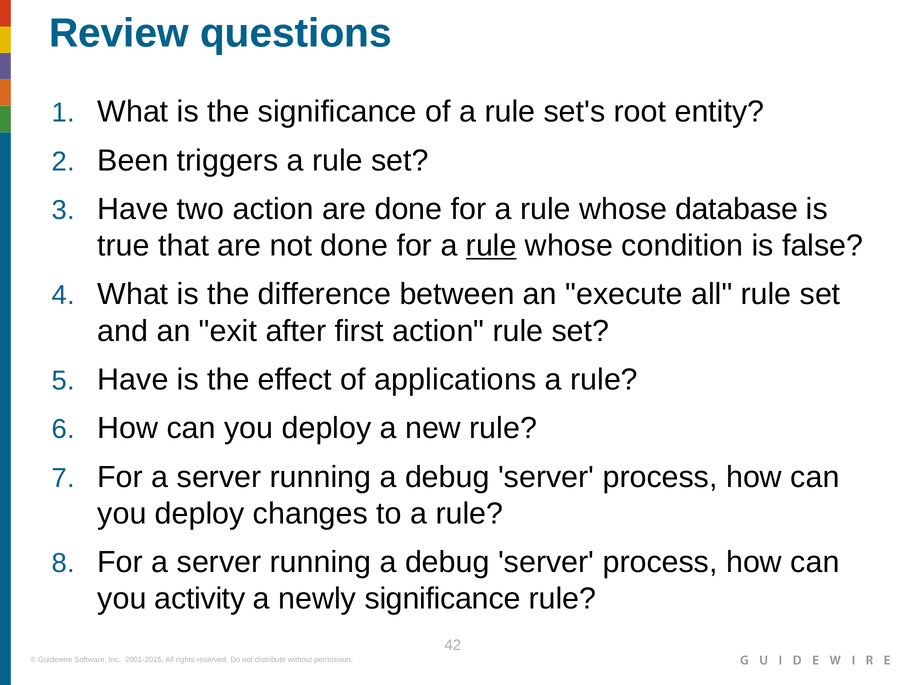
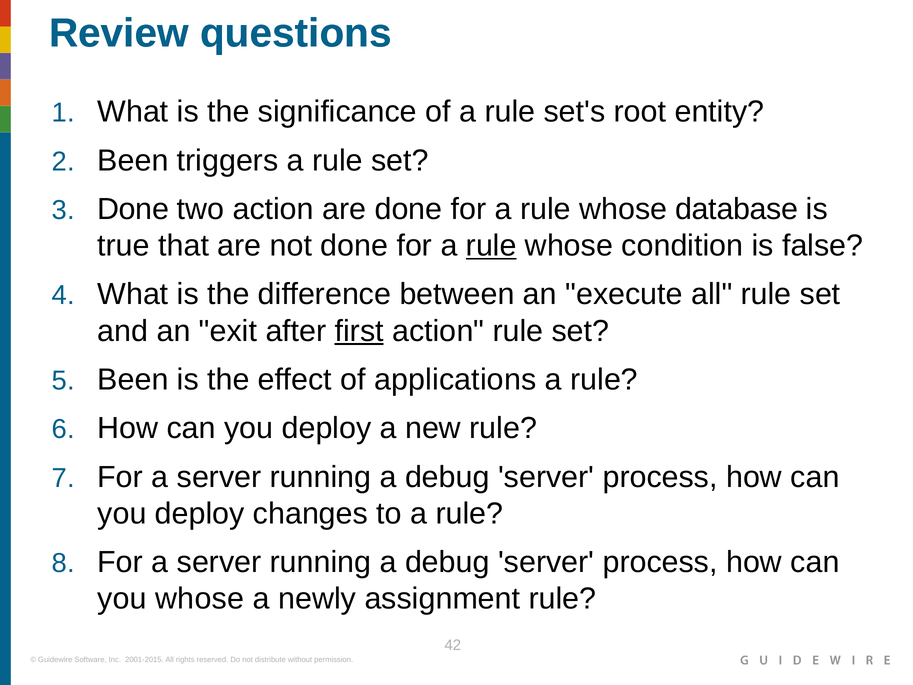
Have: Have -> Done (133, 209)
first underline: none -> present (359, 331)
Have: Have -> Been (133, 380)
you activity: activity -> whose (200, 599)
newly significance: significance -> assignment (442, 599)
